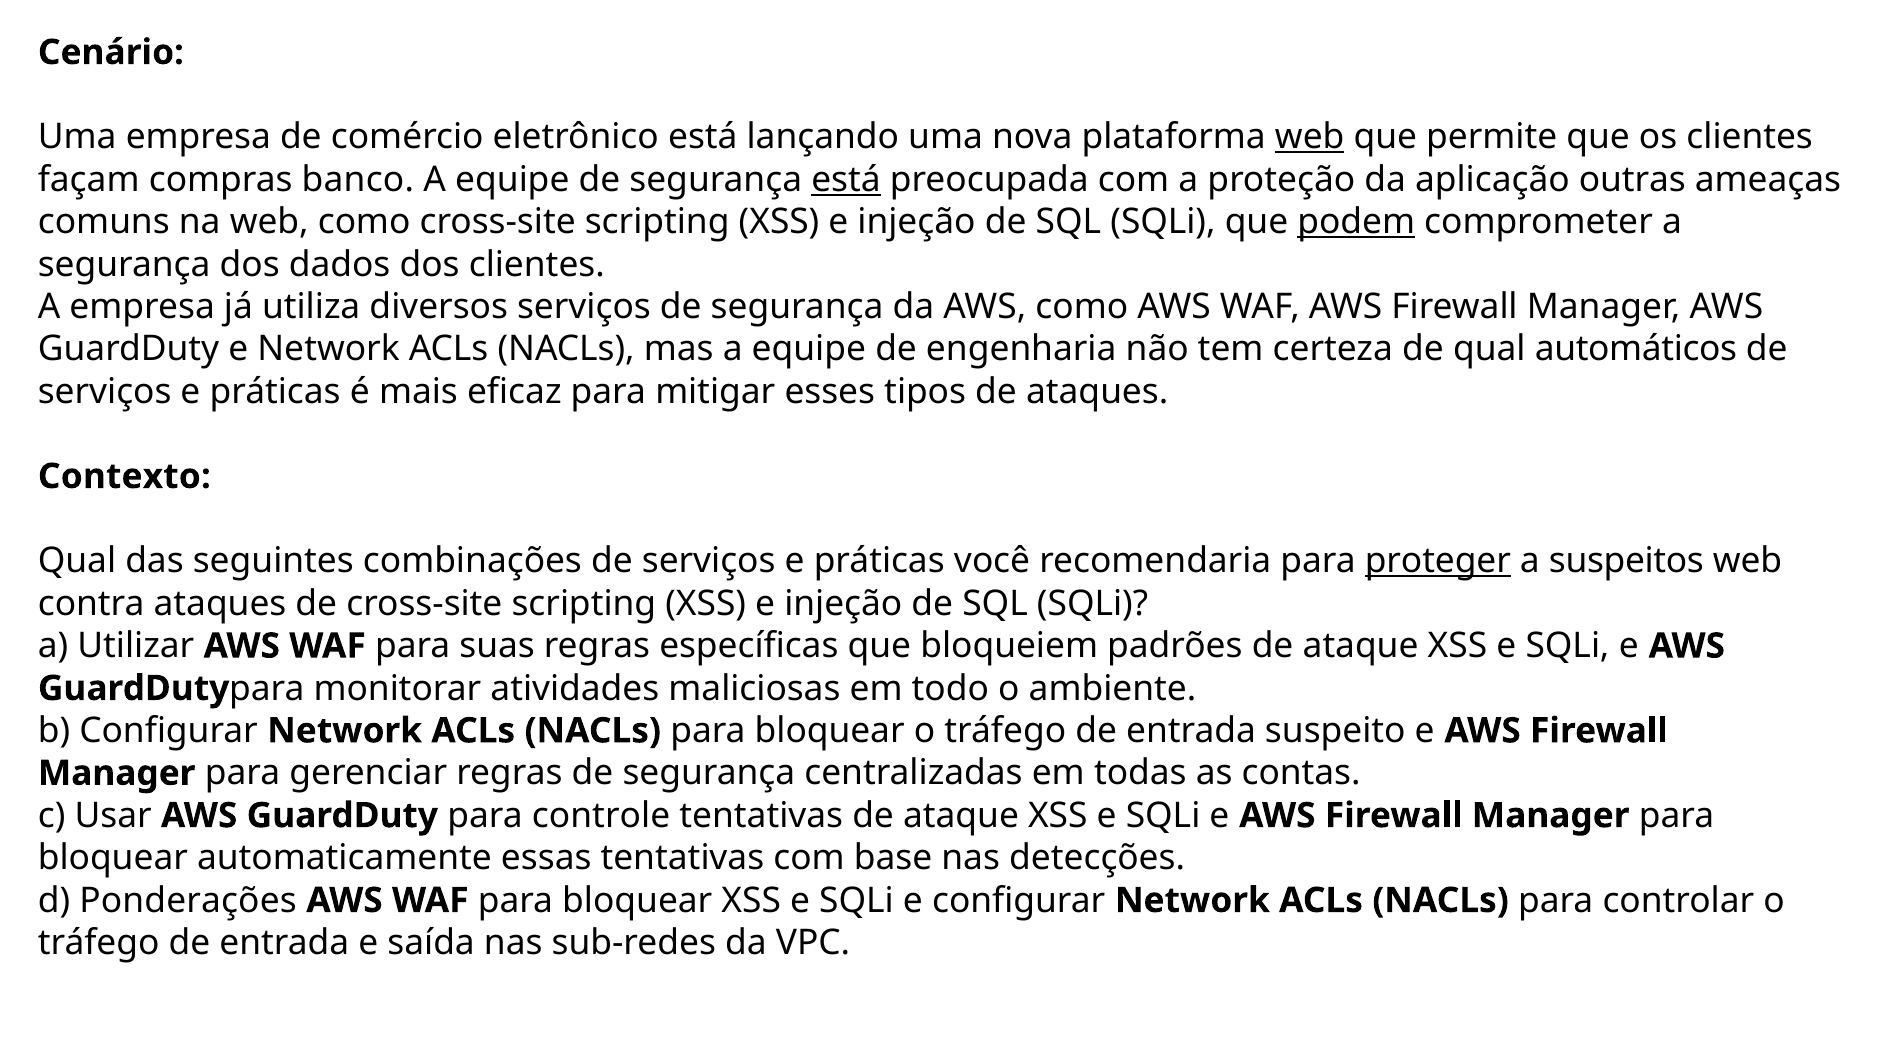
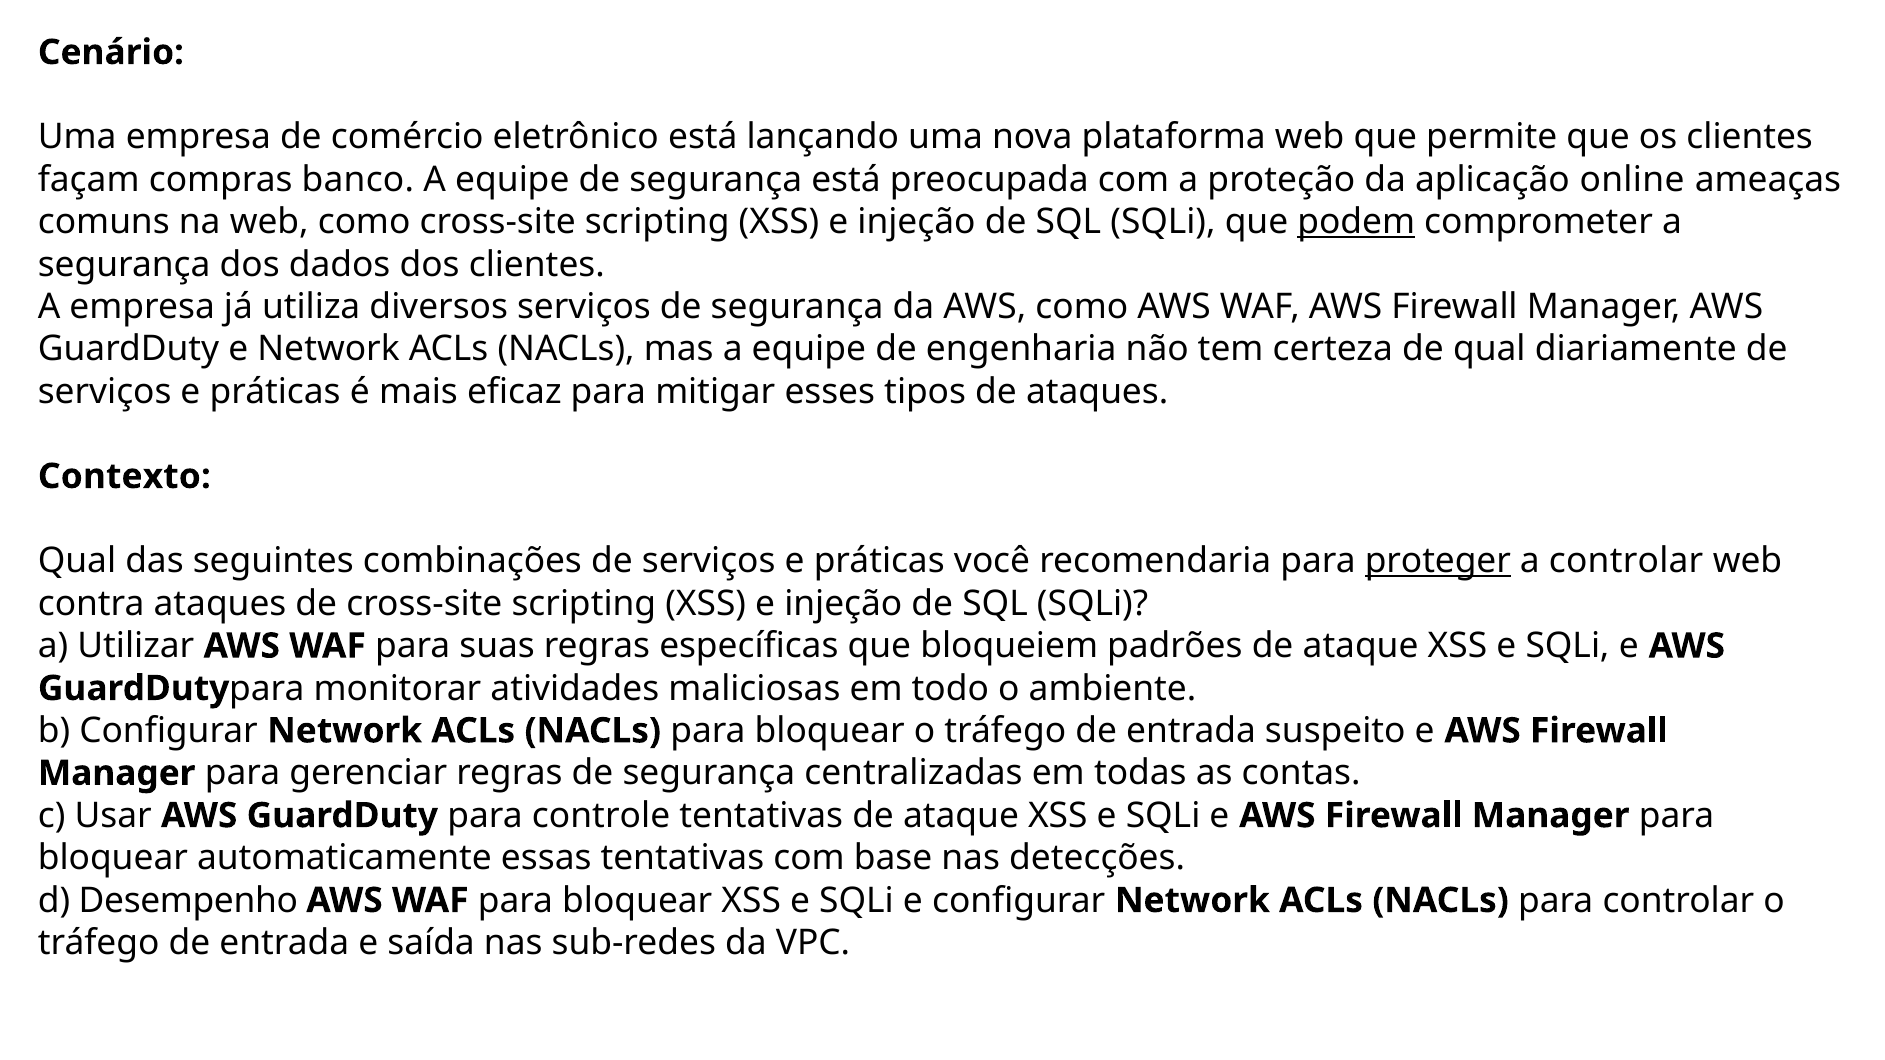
web underline: present -> none (1310, 137)
está underline: present -> none (846, 180)
outras: outras -> online (1632, 180)
automáticos: automáticos -> diariamente (1636, 349)
a suspeitos: suspeitos -> controlar (1626, 561)
Ponderações: Ponderações -> Desempenho (188, 901)
